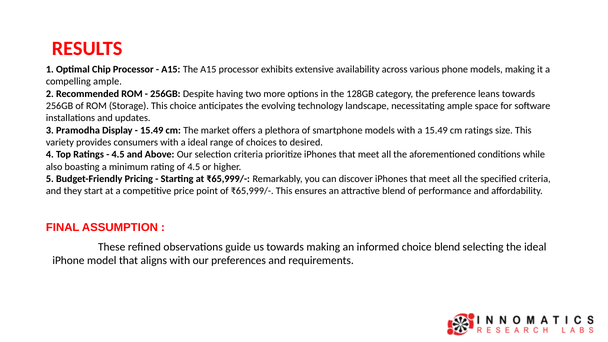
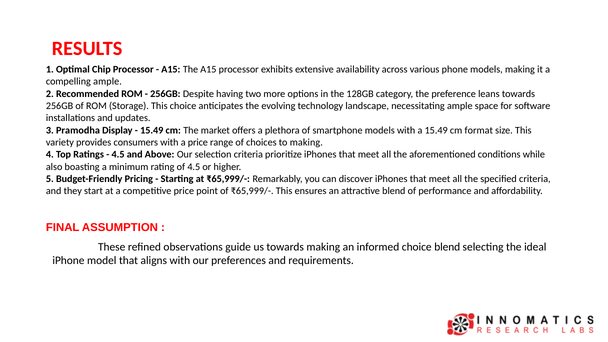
cm ratings: ratings -> format (479, 130)
a ideal: ideal -> price (198, 142)
to desired: desired -> making (306, 142)
